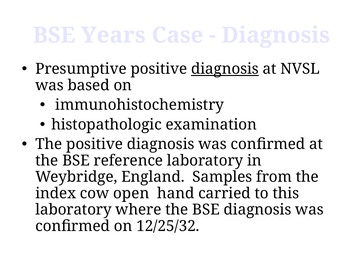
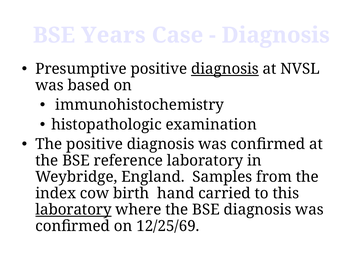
open: open -> birth (131, 193)
laboratory underline: none -> present (73, 209)
12/25/32: 12/25/32 -> 12/25/69 (168, 226)
